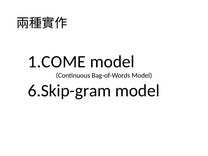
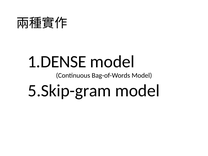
1.COME: 1.COME -> 1.DENSE (57, 62)
6.Skip-gram: 6.Skip-gram -> 5.Skip-gram (69, 91)
